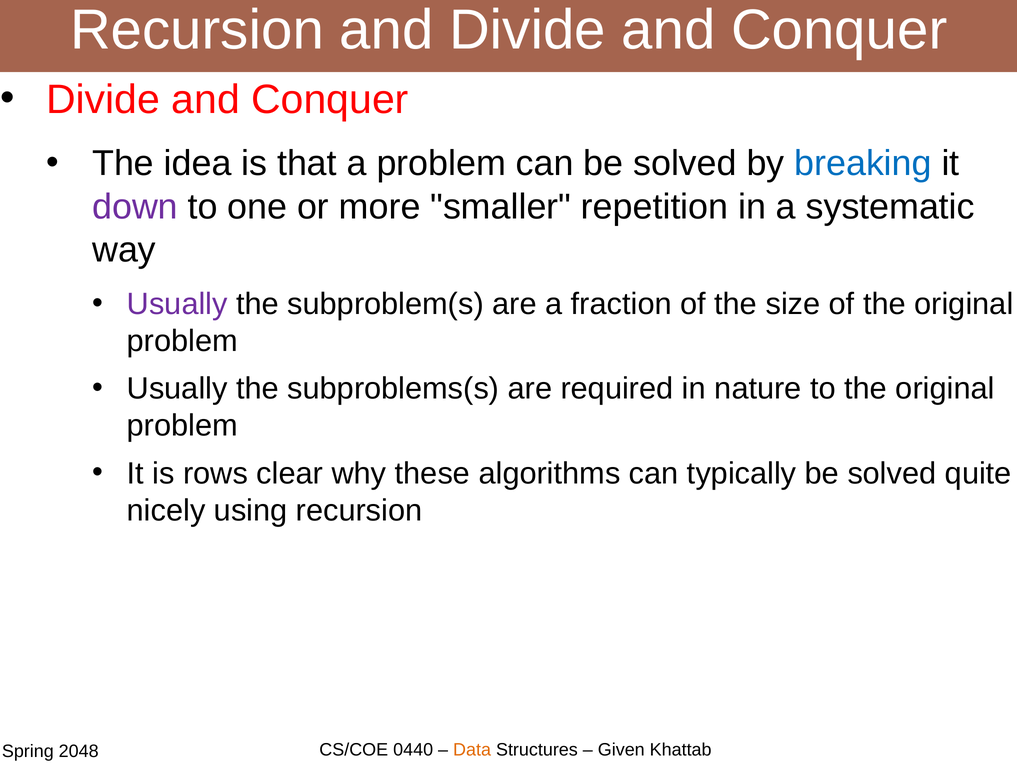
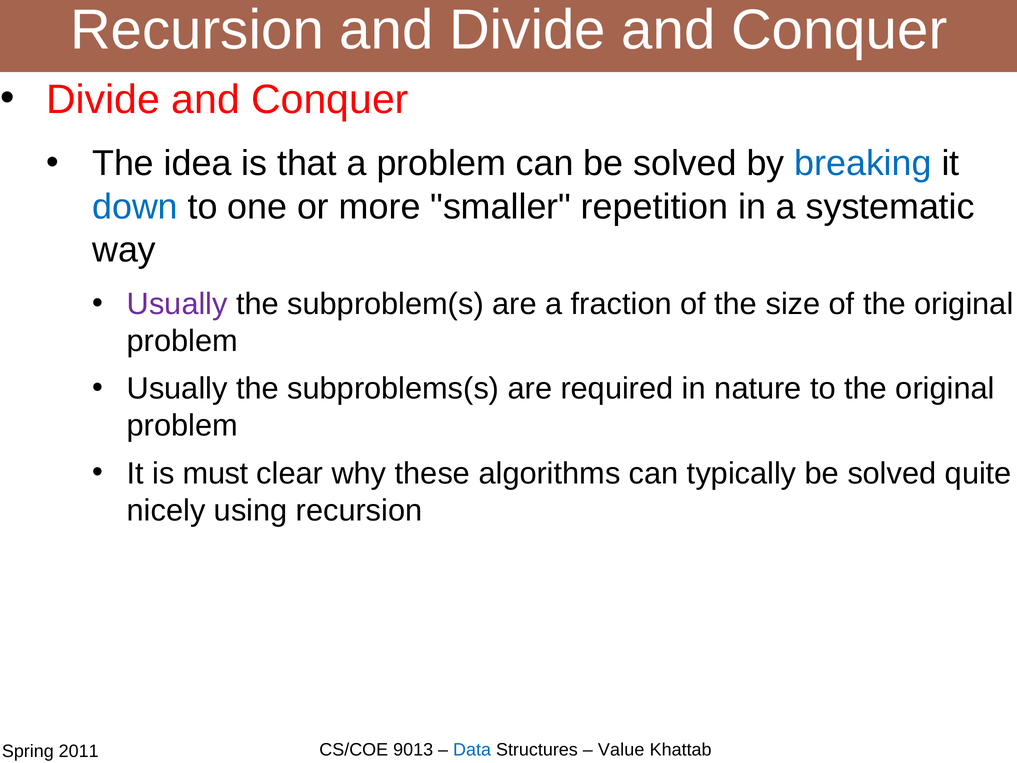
down colour: purple -> blue (135, 207)
rows: rows -> must (216, 473)
2048: 2048 -> 2011 (79, 751)
0440: 0440 -> 9013 (413, 750)
Data colour: orange -> blue (472, 750)
Given: Given -> Value (621, 750)
